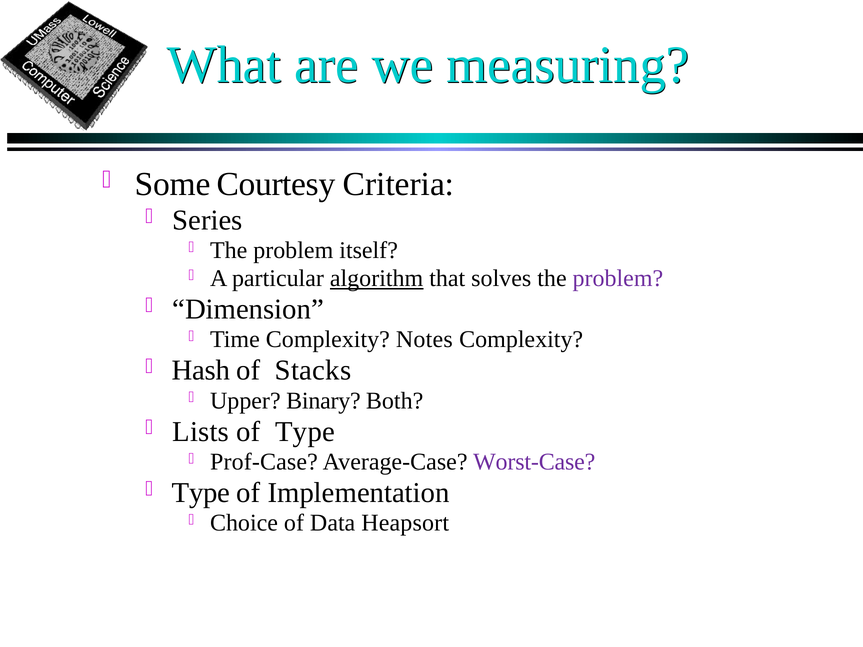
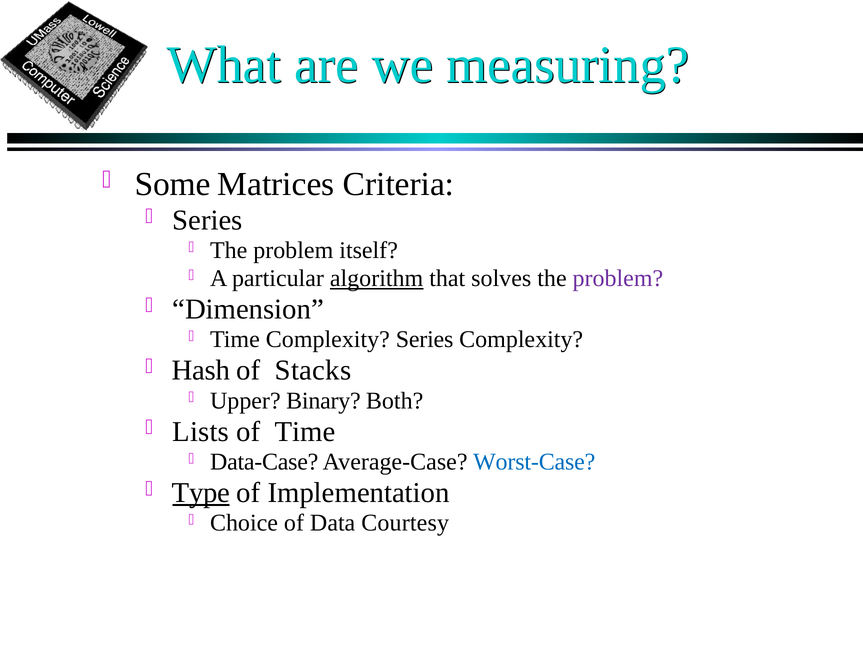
Courtesy: Courtesy -> Matrices (276, 184)
Complexity Notes: Notes -> Series (425, 340)
of Type: Type -> Time (305, 432)
Prof-Case: Prof-Case -> Data-Case (264, 462)
Worst-Case colour: purple -> blue (534, 462)
Type underline: none -> present (201, 493)
Heapsort: Heapsort -> Courtesy (405, 523)
